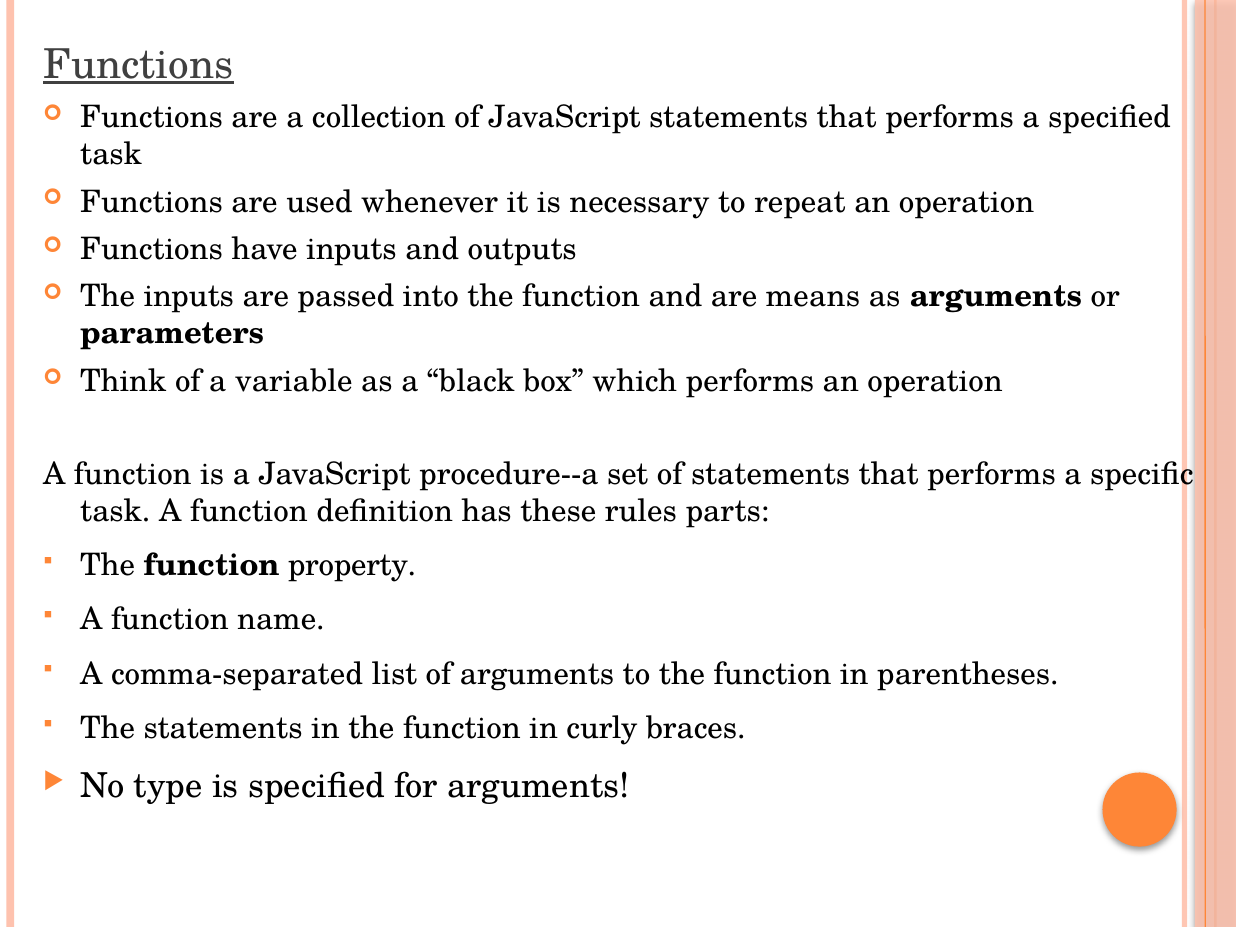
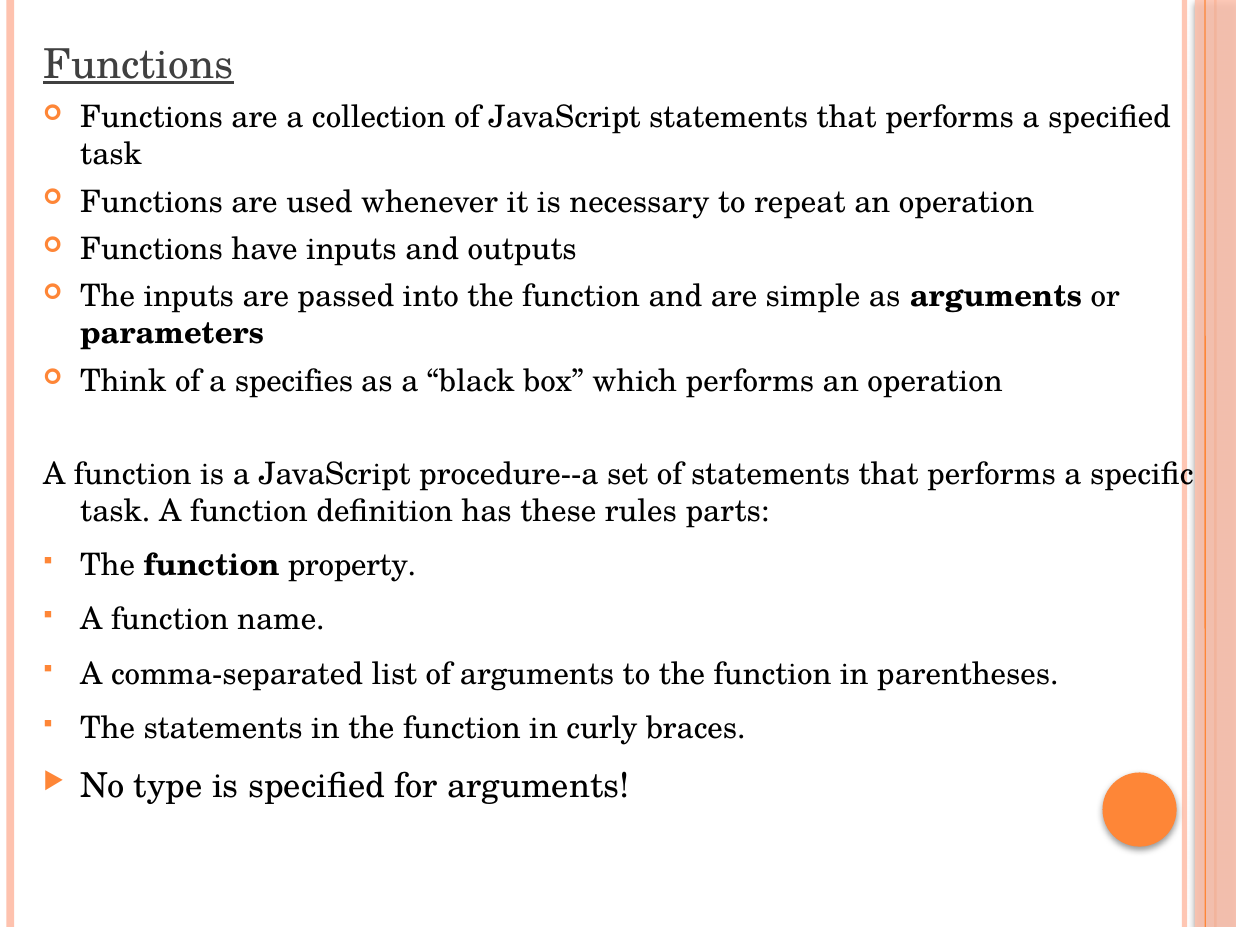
means: means -> simple (813, 297)
variable: variable -> specifies (294, 381)
